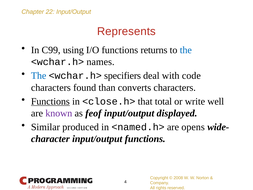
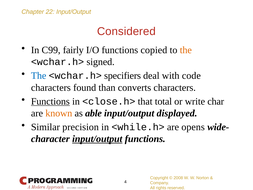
Represents: Represents -> Considered (126, 31)
using: using -> fairly (73, 50)
returns: returns -> copied (154, 50)
the colour: blue -> orange (186, 50)
names: names -> signed (101, 62)
well: well -> char (216, 101)
known colour: purple -> orange (59, 113)
feof: feof -> able (93, 113)
produced: produced -> precision (81, 127)
<named.h>: <named.h> -> <while.h> (138, 127)
input/output underline: none -> present (97, 139)
